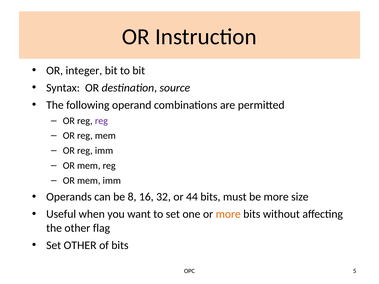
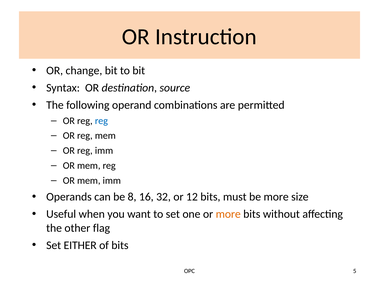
integer: integer -> change (84, 71)
reg colour: purple -> blue (101, 121)
44: 44 -> 12 (192, 197)
Set OTHER: OTHER -> EITHER (80, 246)
